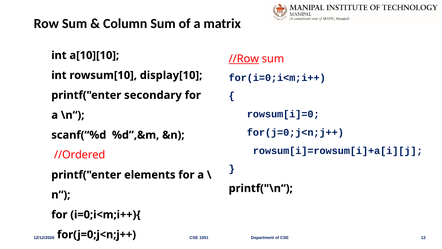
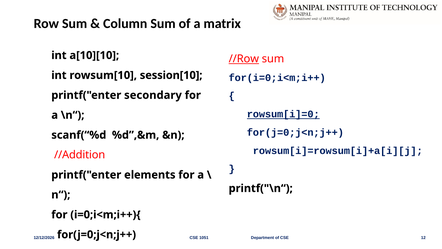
display[10: display[10 -> session[10 (171, 75)
rowsum[i]=0 underline: none -> present (283, 114)
//Ordered: //Ordered -> //Addition (80, 155)
